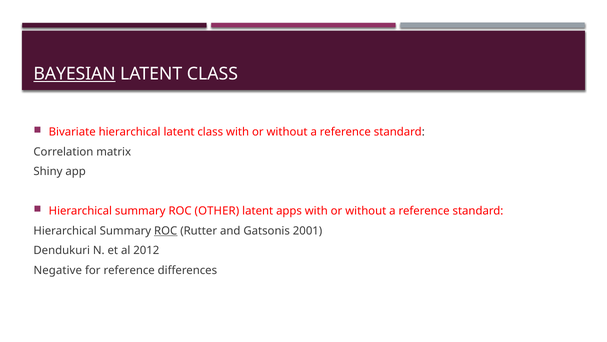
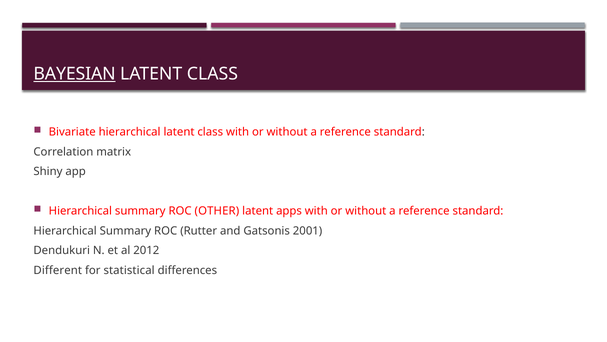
ROC underline: present -> none (166, 231)
Negative: Negative -> Different (58, 270)
for reference: reference -> statistical (129, 270)
